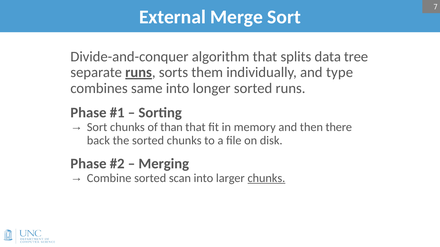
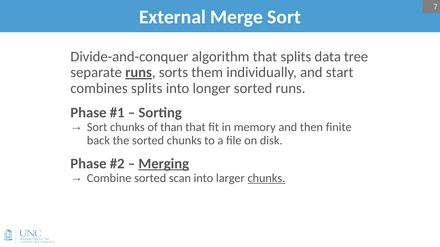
type: type -> start (340, 73)
combines same: same -> splits (147, 88)
there: there -> finite (339, 127)
Merging underline: none -> present (164, 164)
